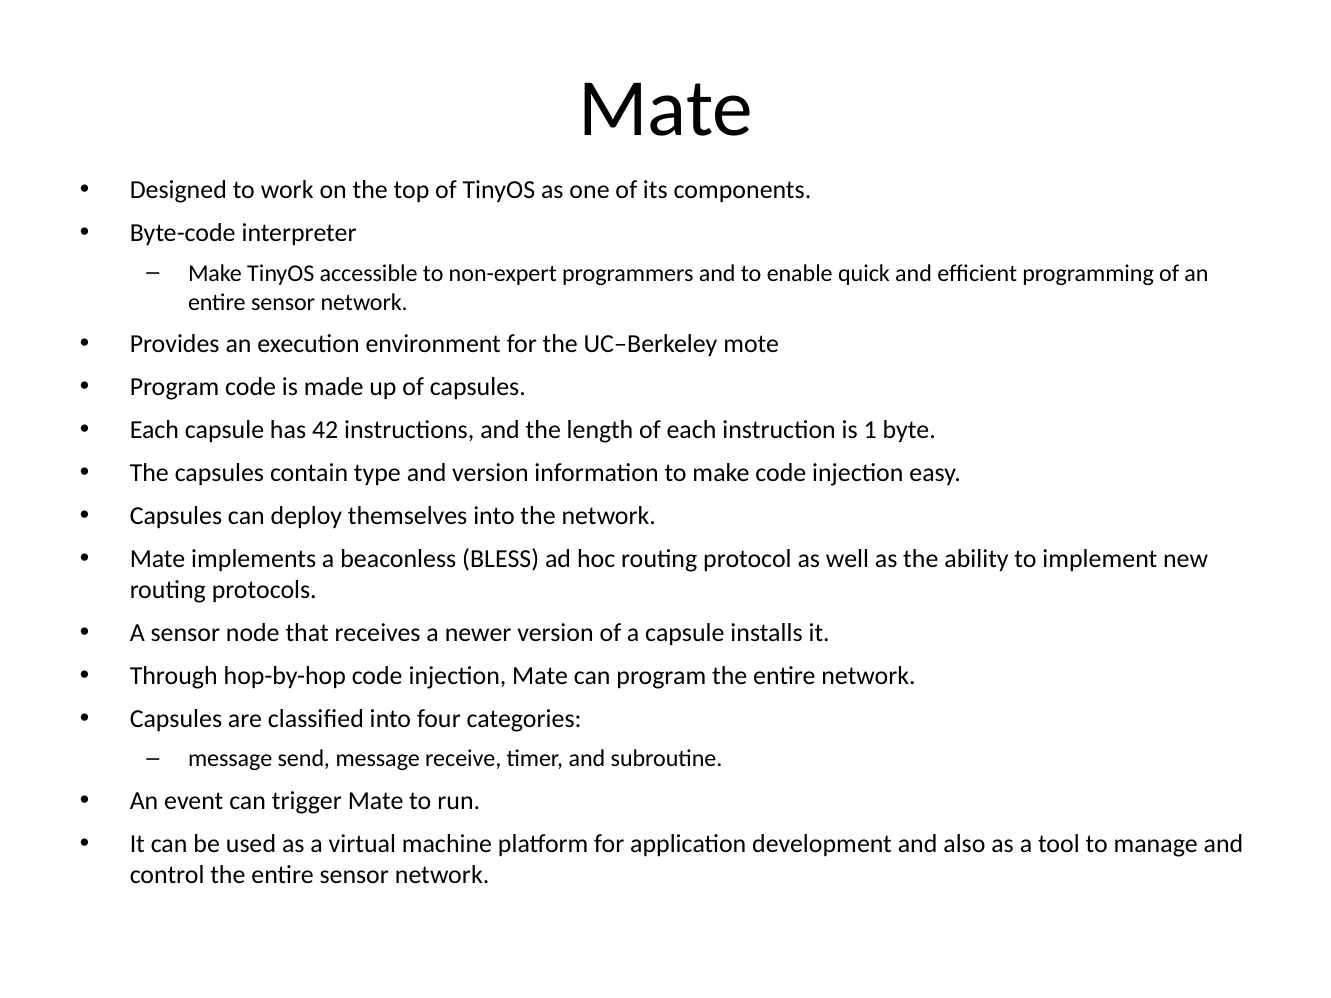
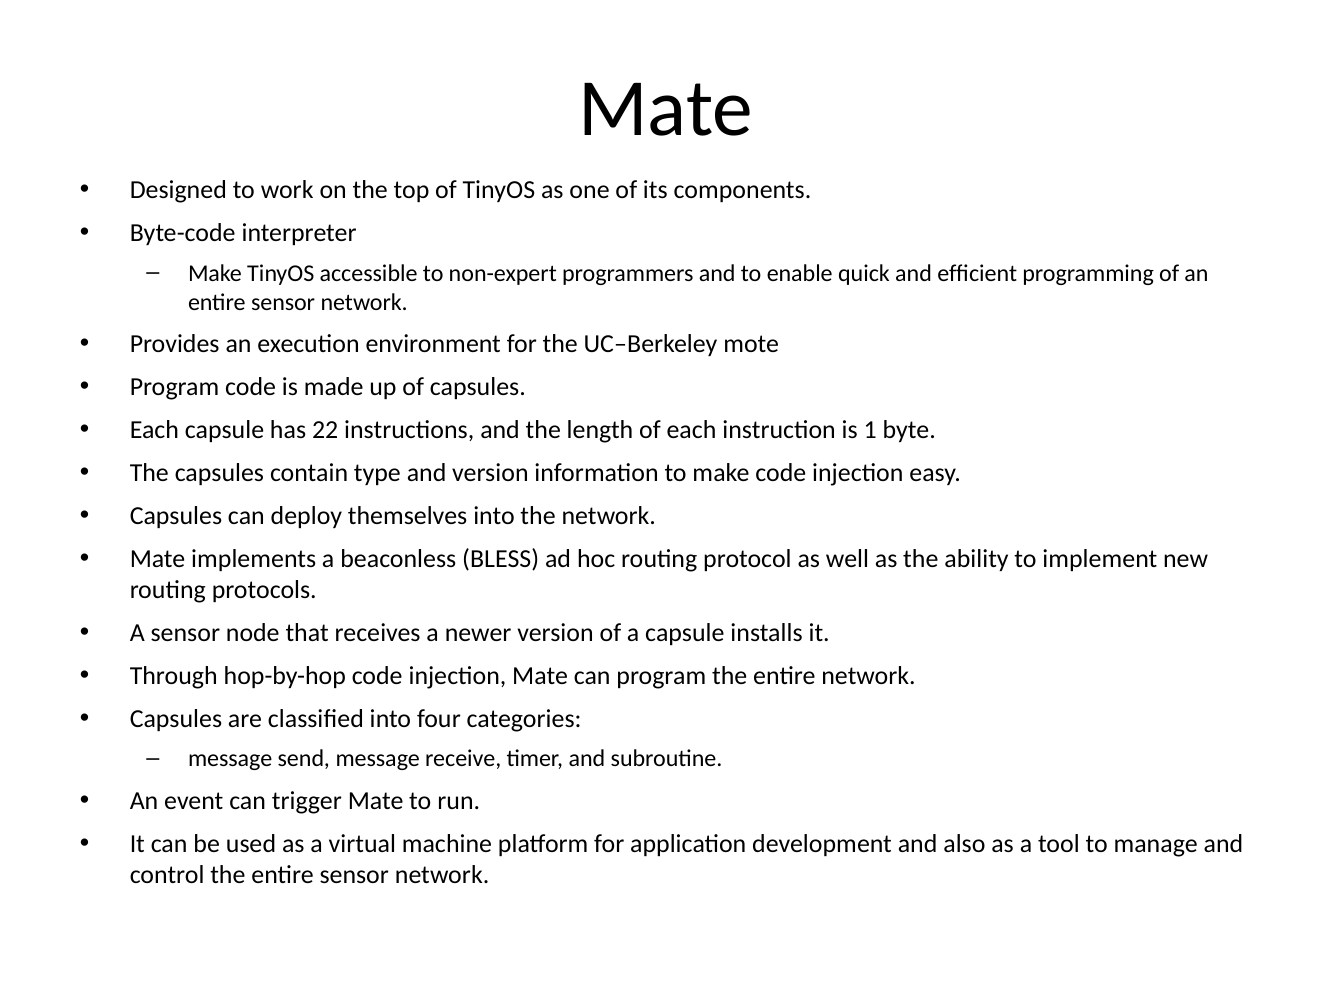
42: 42 -> 22 (325, 430)
